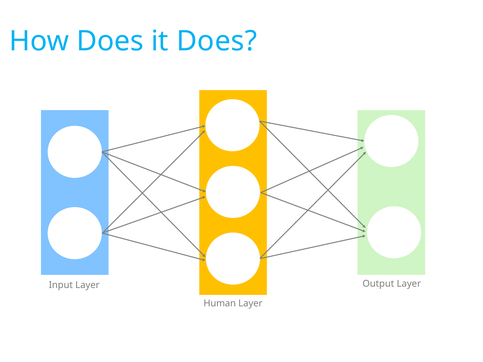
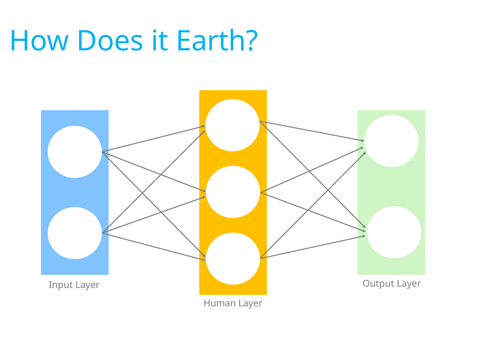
it Does: Does -> Earth (217, 41)
